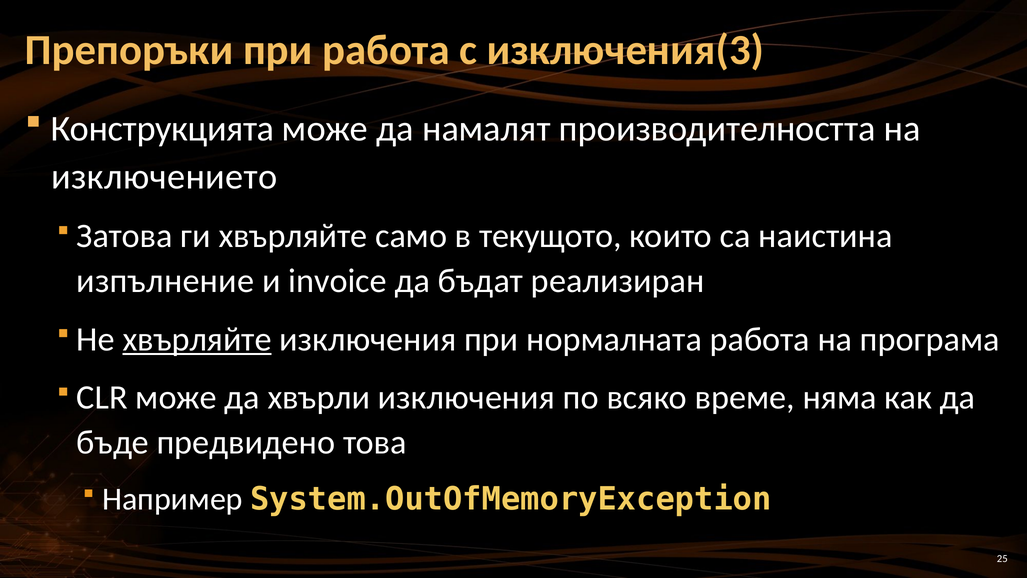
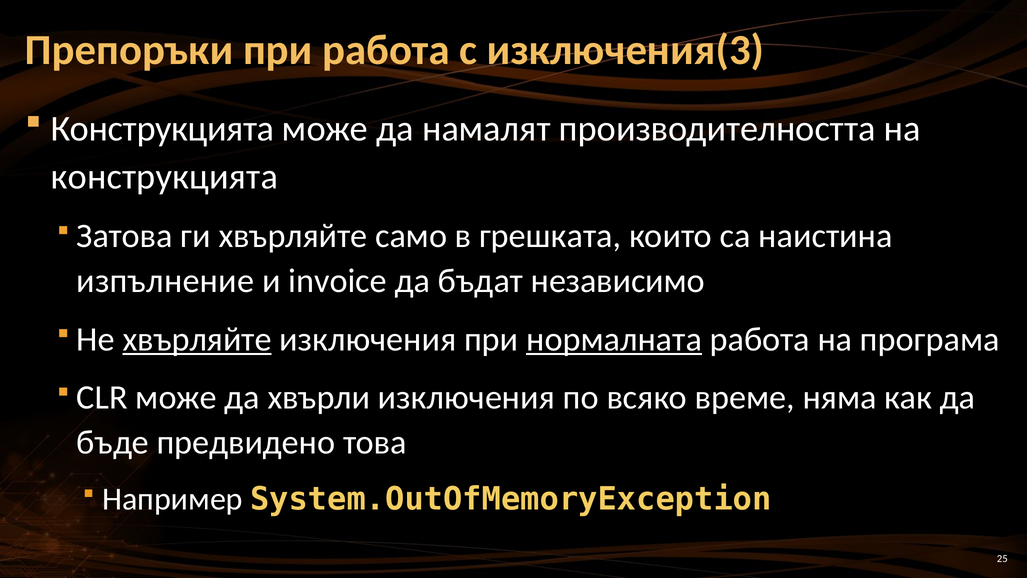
изключението: изключението -> конструкцията (164, 177)
текущото: текущото -> грешката (550, 236)
реализиран: реализиран -> независимо (618, 281)
нормалната underline: none -> present (614, 339)
